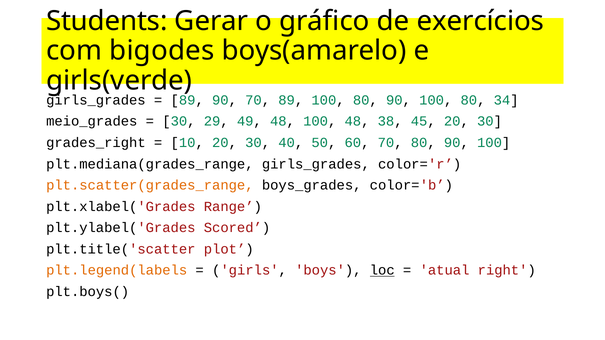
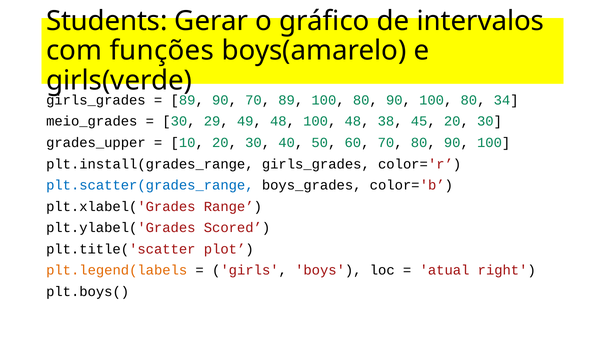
exercícios: exercícios -> intervalos (480, 21)
bigodes: bigodes -> funções (162, 51)
grades_right: grades_right -> grades_upper (96, 143)
plt.mediana(grades_range: plt.mediana(grades_range -> plt.install(grades_range (150, 164)
plt.scatter(grades_range colour: orange -> blue (150, 185)
loc underline: present -> none (382, 270)
